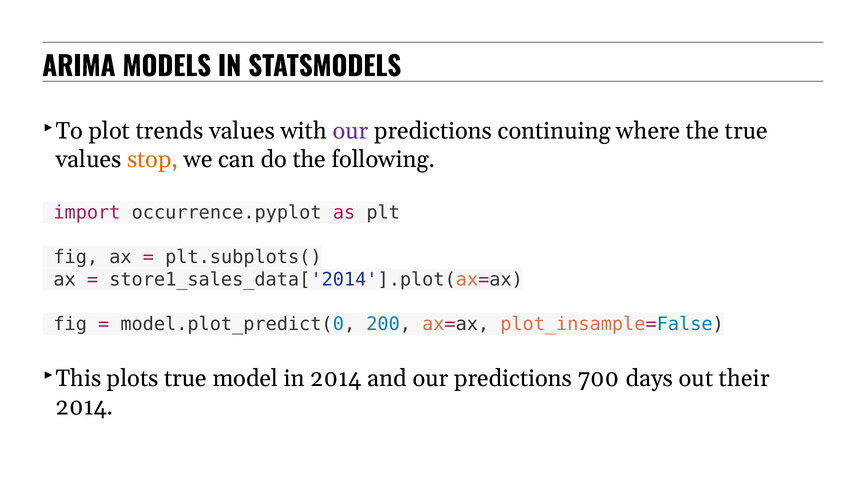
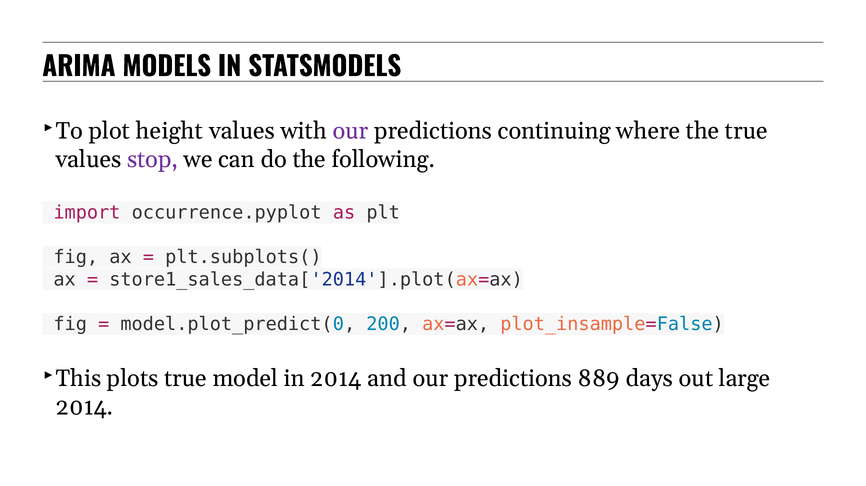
trends: trends -> height (169, 131)
stop colour: orange -> purple (153, 159)
700: 700 -> 889 (599, 379)
their: their -> large (745, 379)
